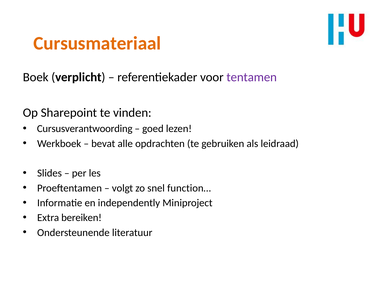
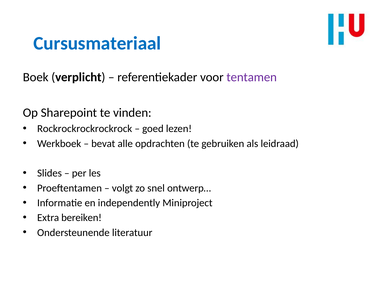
Cursusmateriaal colour: orange -> blue (97, 43)
Cursusverantwoording: Cursusverantwoording -> Rockrockrockrockrock (85, 129)
function…: function… -> ontwerp… (189, 188)
